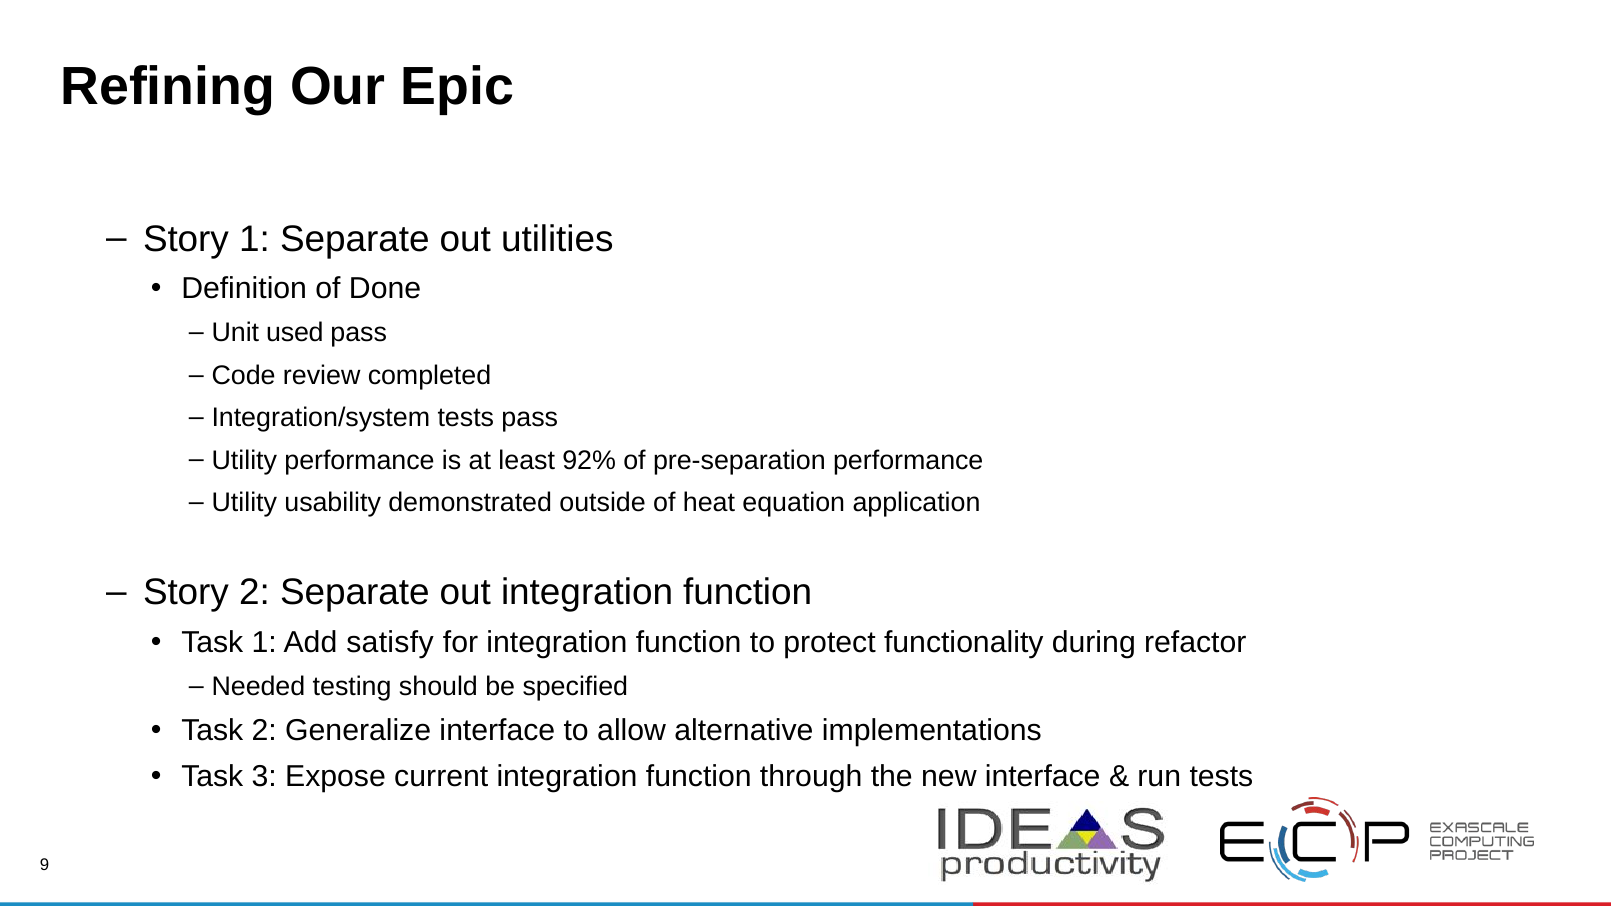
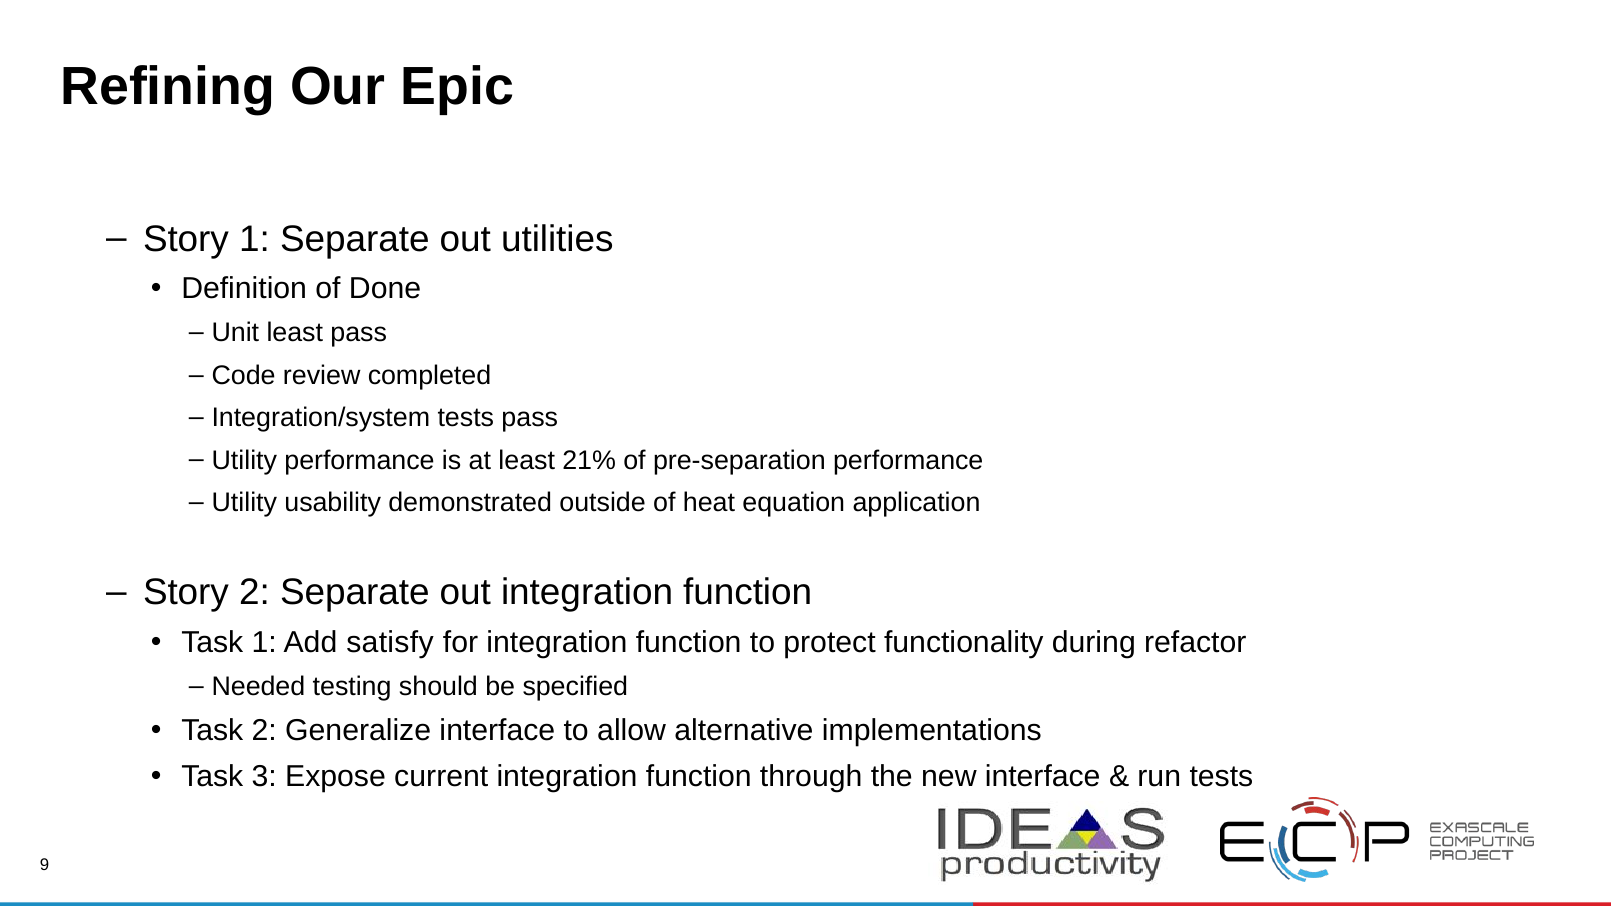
Unit used: used -> least (295, 333)
92%: 92% -> 21% (589, 460)
